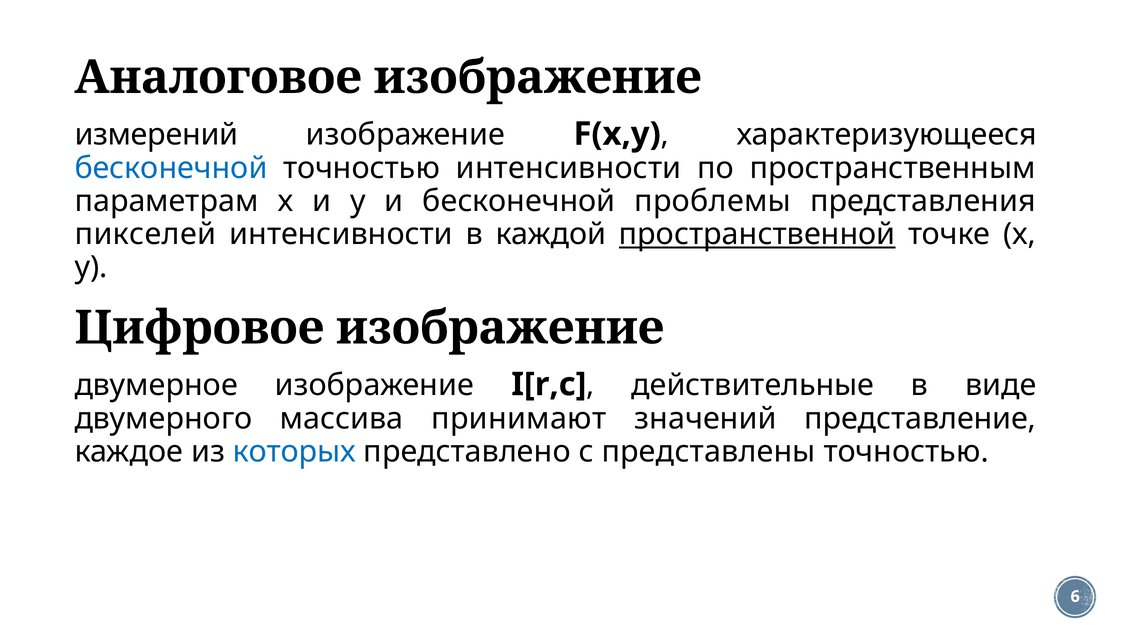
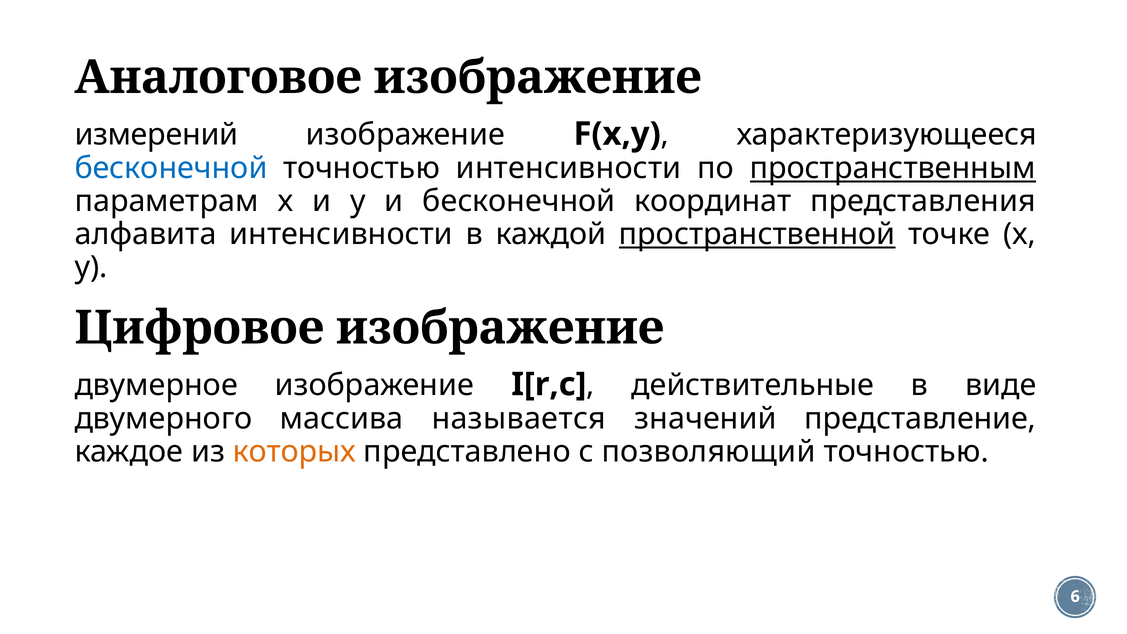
пространственным underline: none -> present (893, 168)
проблемы: проблемы -> координат (713, 201)
пикселей: пикселей -> алфавита (146, 234)
принимают: принимают -> называется (519, 419)
которых colour: blue -> orange (294, 452)
представлены: представлены -> позволяющий (709, 452)
